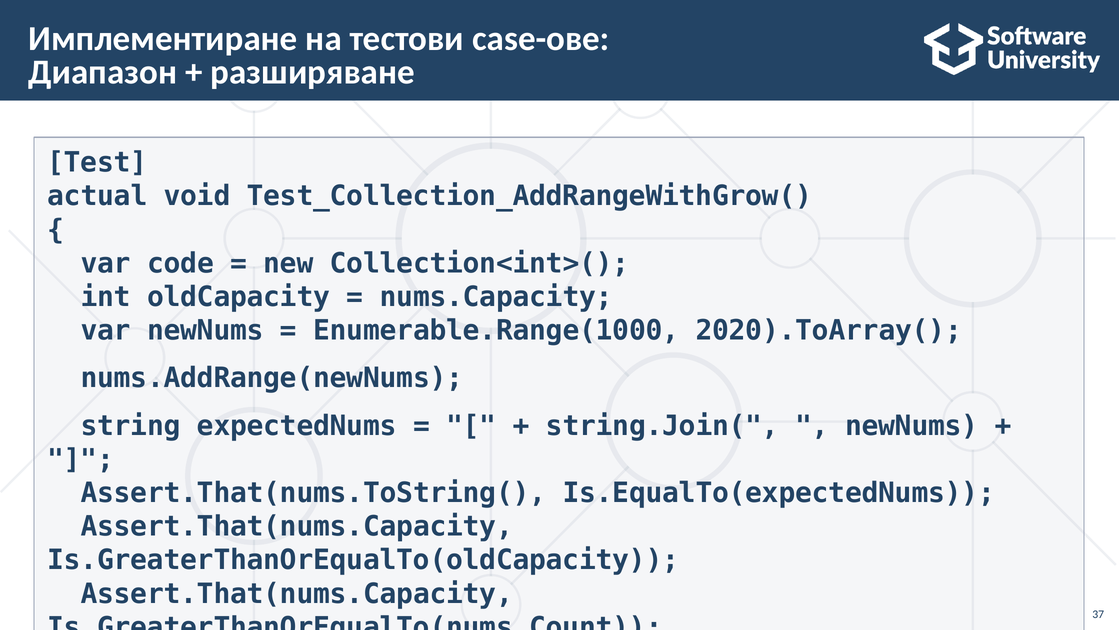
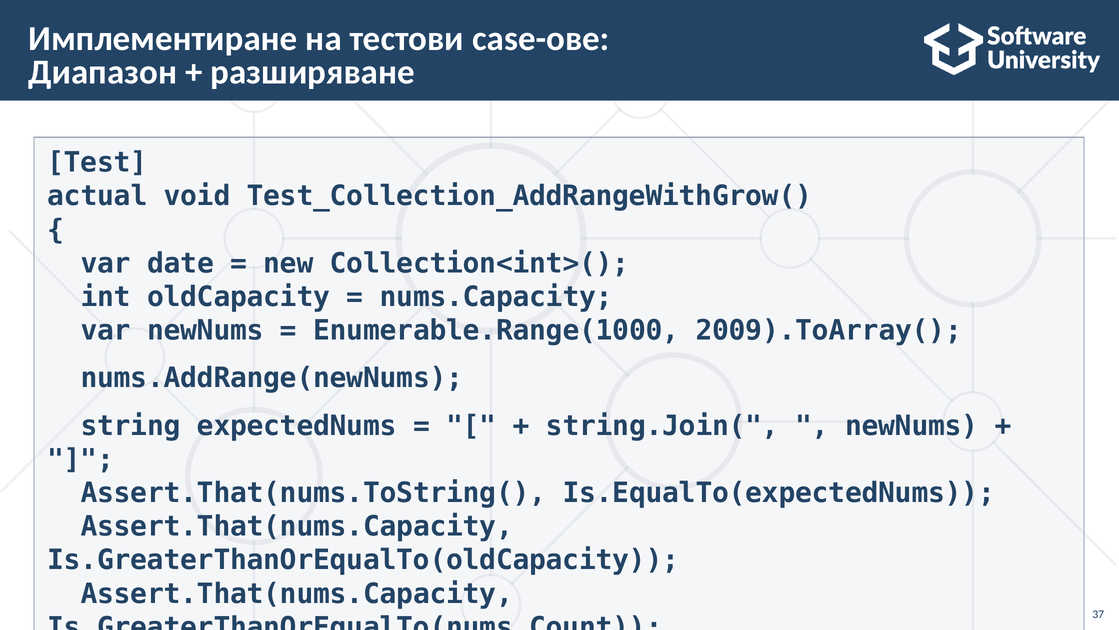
code: code -> date (180, 263)
2020).ToArray(: 2020).ToArray( -> 2009).ToArray( (829, 330)
